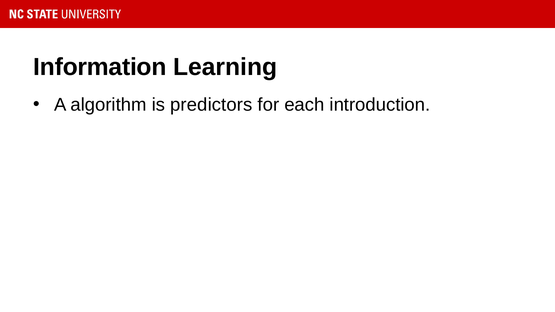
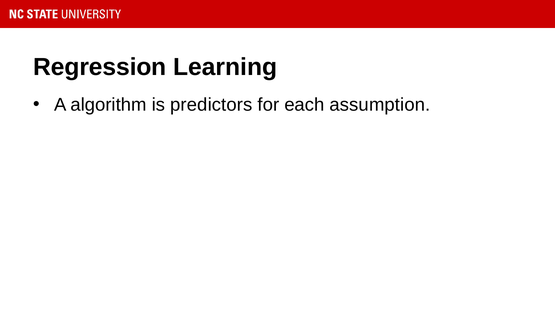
Information: Information -> Regression (100, 67)
introduction: introduction -> assumption (380, 105)
